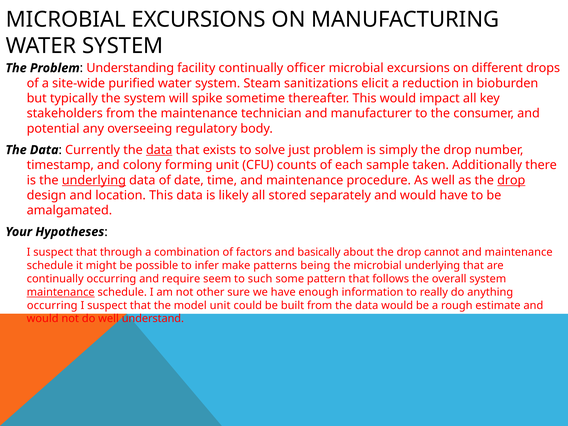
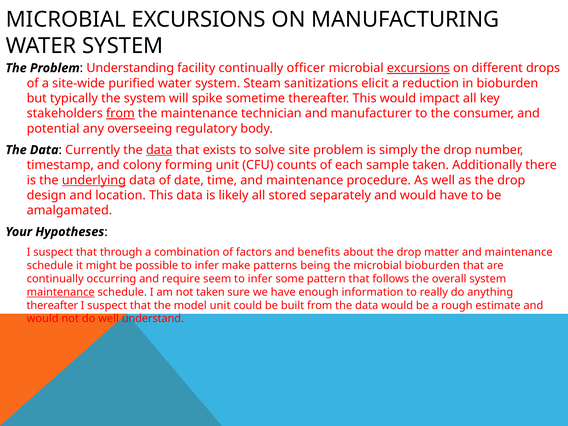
excursions underline: none -> present (418, 68)
from underline: none -> present (120, 113)
just: just -> site (299, 150)
drop underline: present -> none (511, 180)
basically: basically -> benefits (319, 252)
cannot: cannot -> matter (442, 252)
microbial underlying: underlying -> bioburden (432, 266)
seem to such: such -> infer (260, 279)
not other: other -> taken (210, 292)
occurring: occurring -> thereafter (52, 305)
